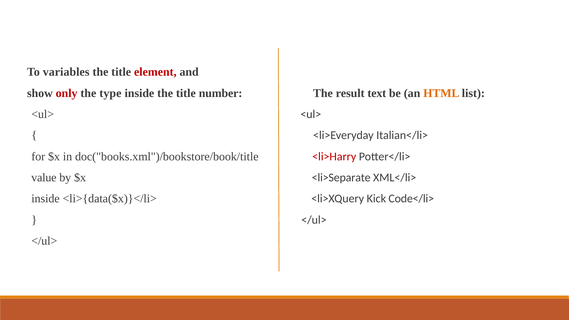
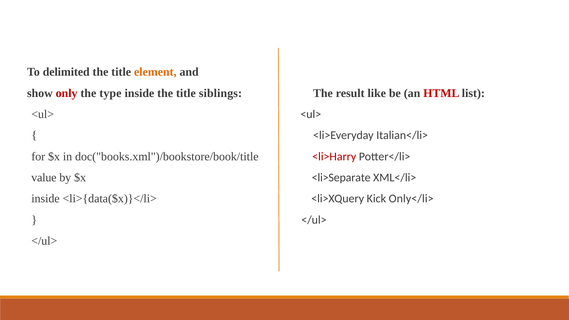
variables: variables -> delimited (66, 72)
element colour: red -> orange (155, 72)
number: number -> siblings (220, 93)
text: text -> like (377, 93)
HTML colour: orange -> red (441, 93)
Code</li>: Code</li> -> Only</li> (411, 199)
